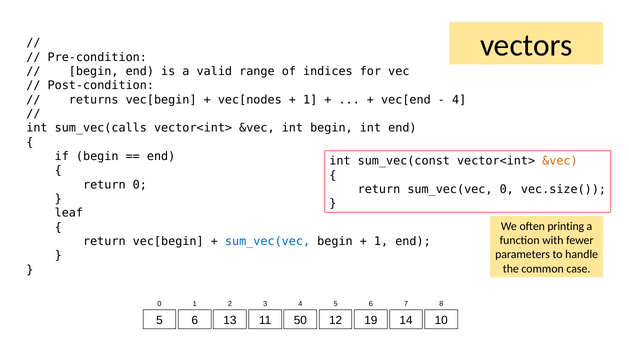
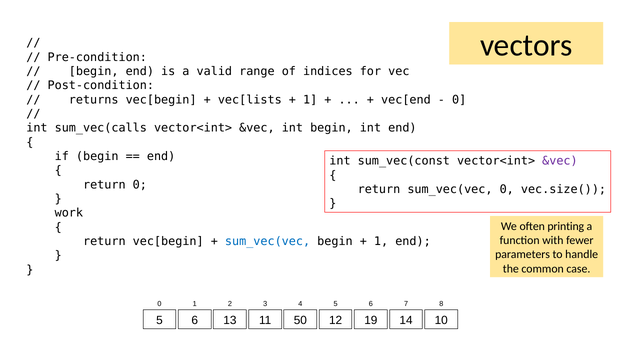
vec[nodes: vec[nodes -> vec[lists (250, 100)
4: 4 -> 0 (459, 100)
&vec colour: orange -> purple (560, 161)
leaf: leaf -> work (69, 213)
